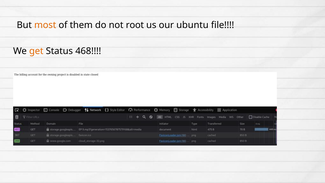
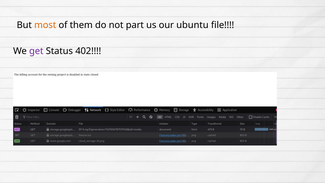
root: root -> part (135, 25)
get colour: orange -> purple (36, 51)
468: 468 -> 402 (88, 51)
